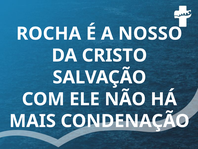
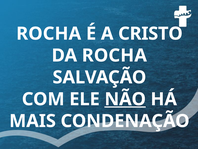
NOSSO: NOSSO -> CRISTO (150, 34)
DA CRISTO: CRISTO -> ROCHA (114, 55)
NÃO underline: none -> present (125, 99)
